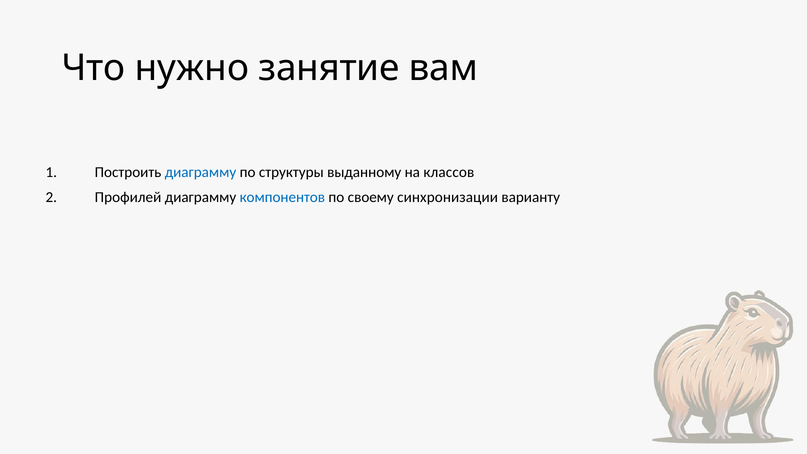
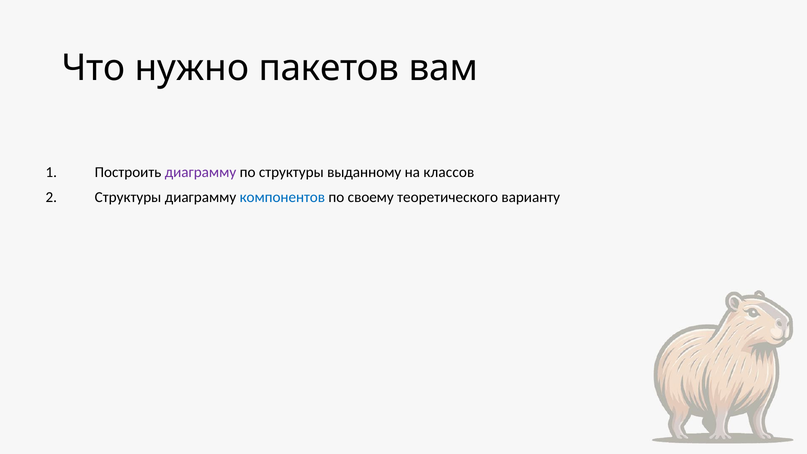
занятие: занятие -> пакетов (329, 68)
диаграмму colour: blue -> purple (201, 172)
Профилей: Профилей -> Структуры (128, 197)
синхронизации: синхронизации -> теоретического (448, 197)
